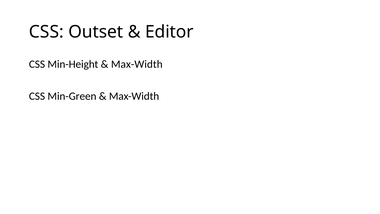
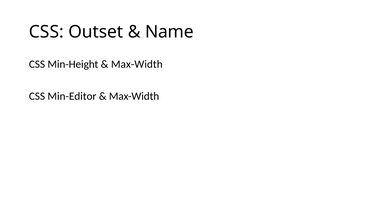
Editor: Editor -> Name (169, 32)
Min-Green: Min-Green -> Min-Editor (72, 96)
